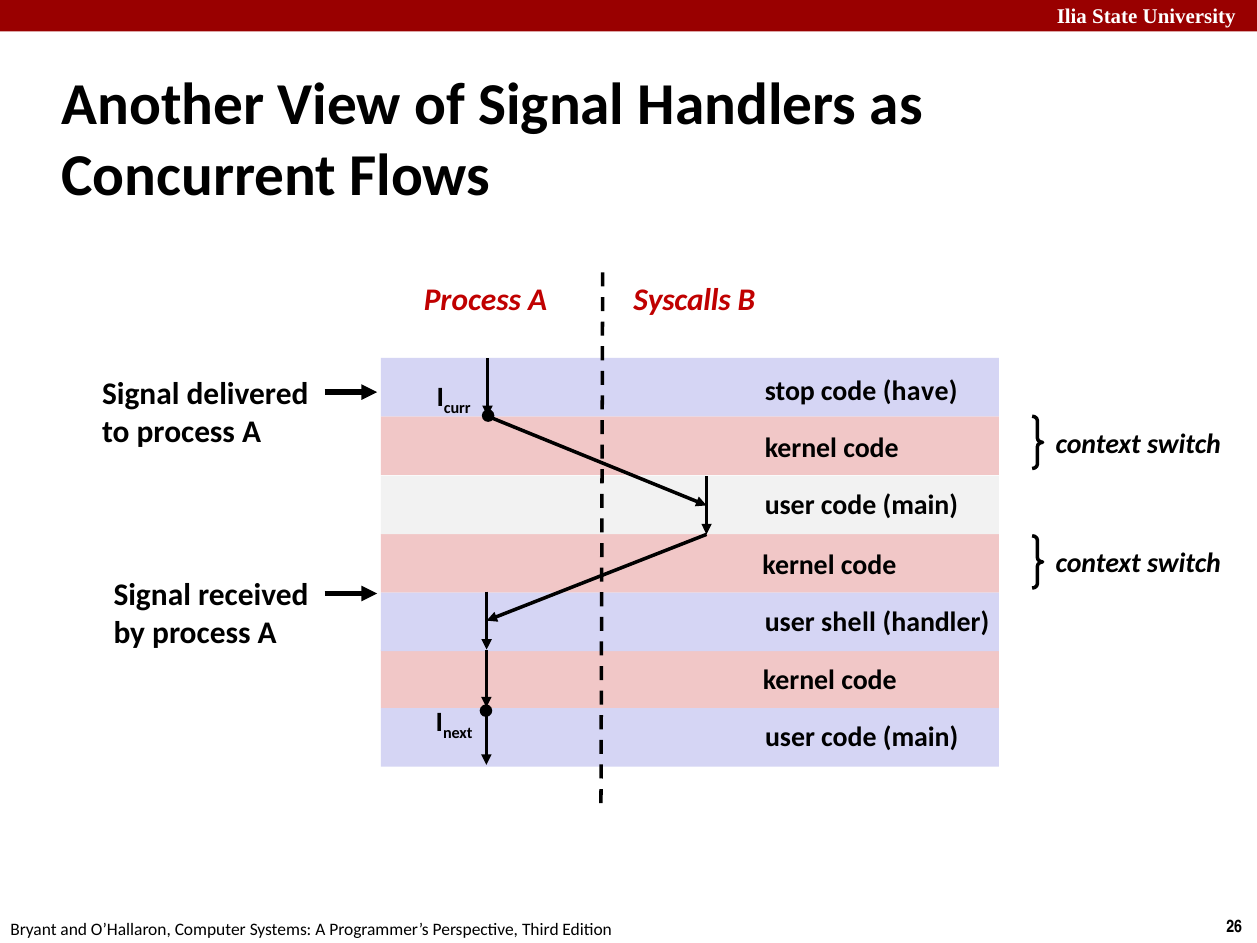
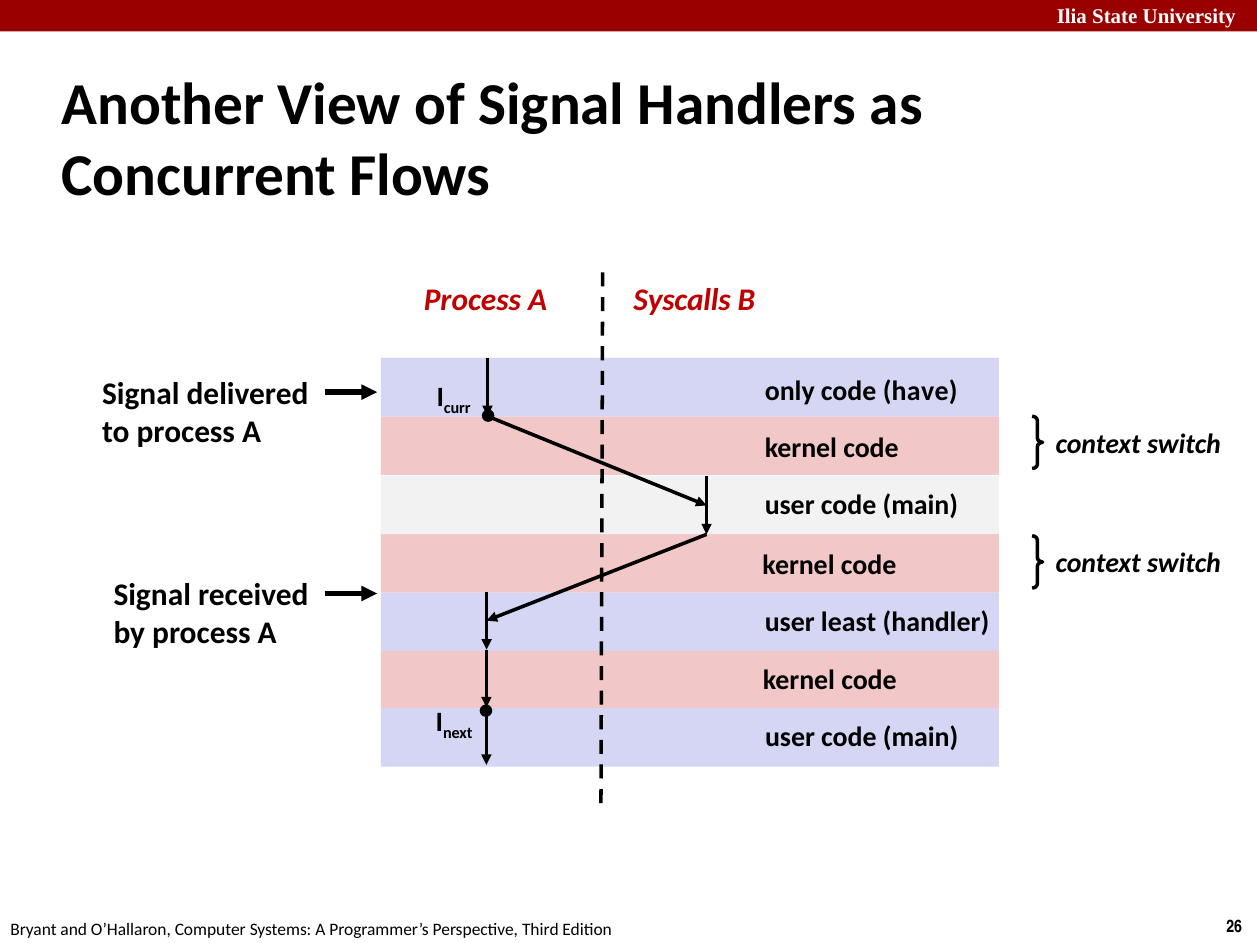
stop: stop -> only (790, 392)
shell: shell -> least (849, 622)
